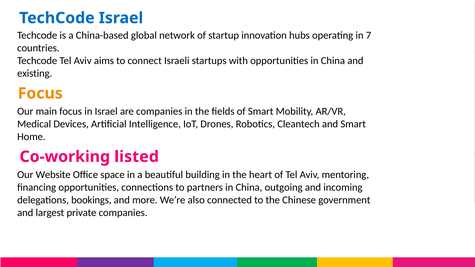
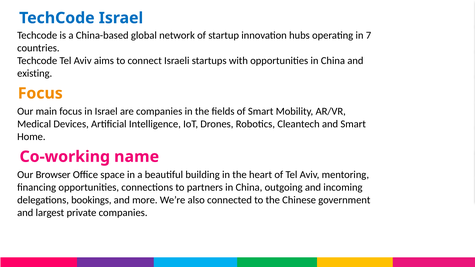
listed: listed -> name (137, 157)
Website: Website -> Browser (53, 175)
